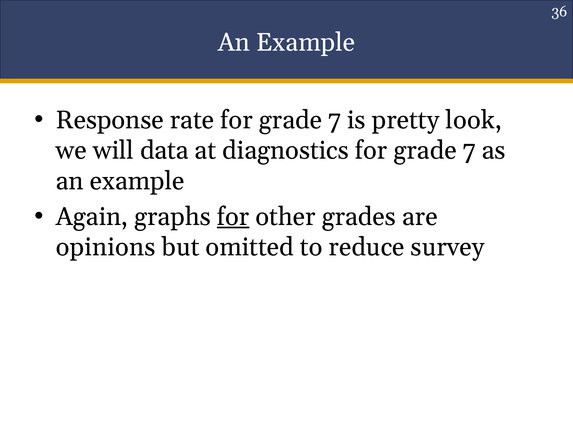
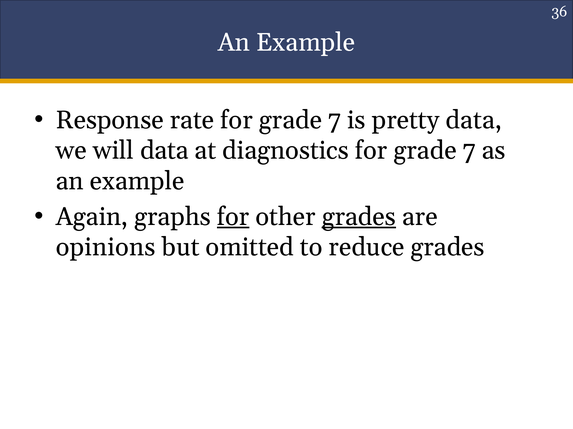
pretty look: look -> data (474, 120)
grades underline: none -> present (359, 217)
reduce survey: survey -> grades (448, 248)
